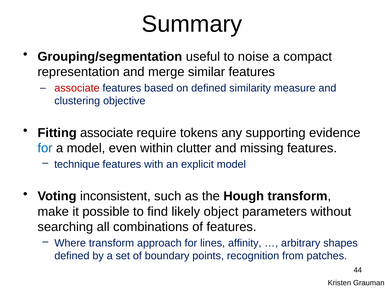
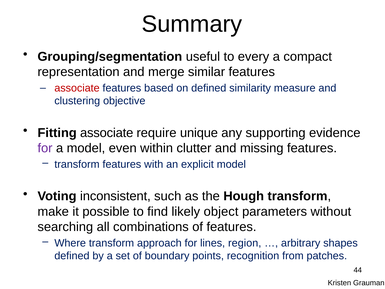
noise: noise -> every (254, 57)
tokens: tokens -> unique (199, 133)
for colour: blue -> purple (45, 148)
technique: technique -> transform (77, 164)
affinity: affinity -> region (245, 243)
